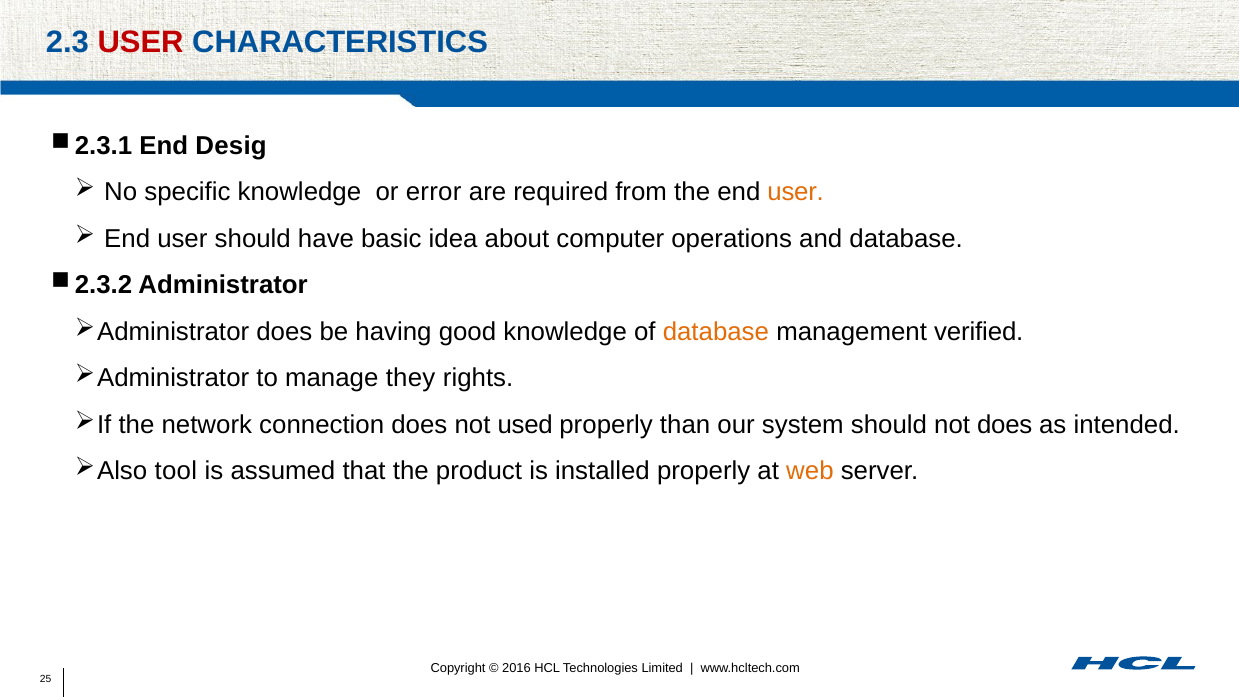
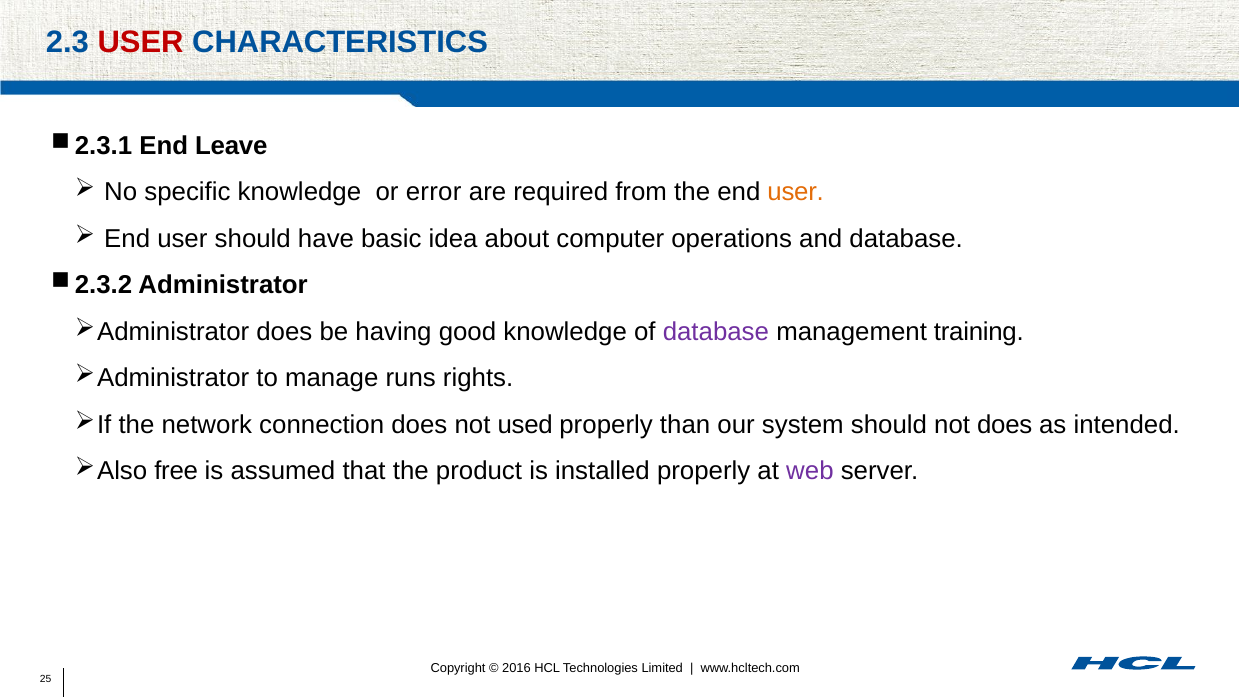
Desig: Desig -> Leave (231, 146)
database colour: orange -> purple (716, 332)
verified: verified -> training (979, 332)
they: they -> runs (411, 378)
tool: tool -> free (176, 471)
web colour: orange -> purple (810, 471)
